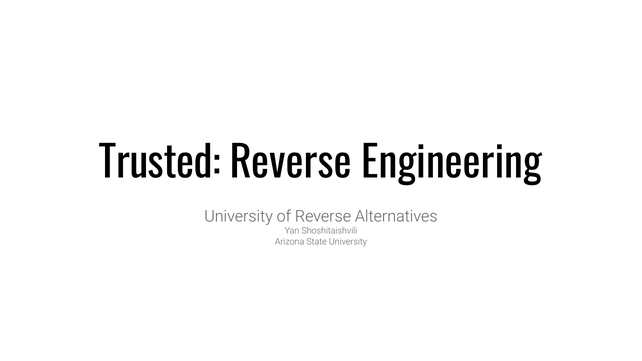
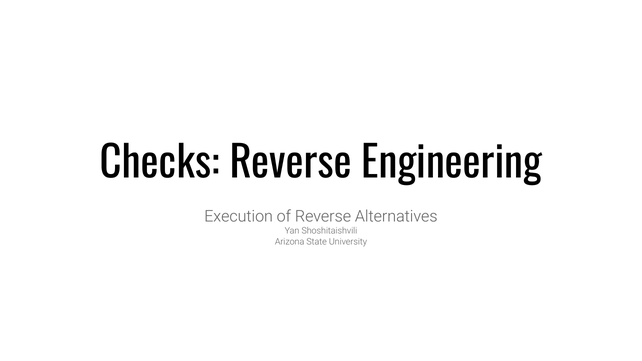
Trusted: Trusted -> Checks (160, 163)
University: University -> Execution (239, 217)
